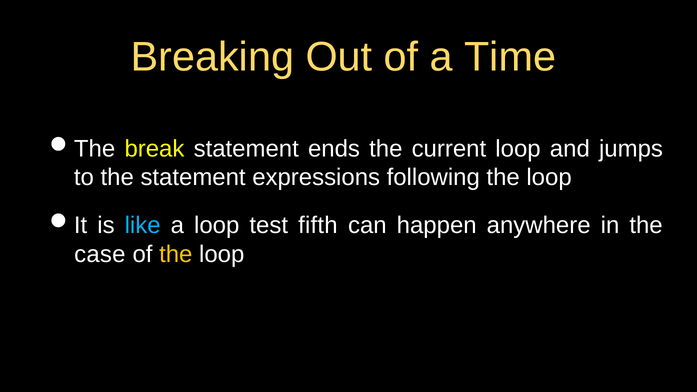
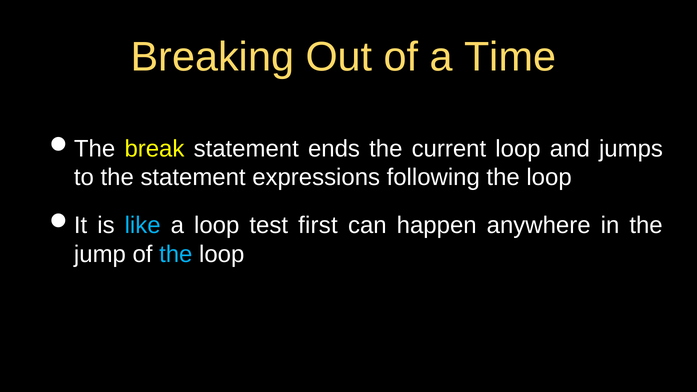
fifth: fifth -> first (318, 225)
case: case -> jump (100, 254)
the colour: yellow -> light blue (176, 254)
